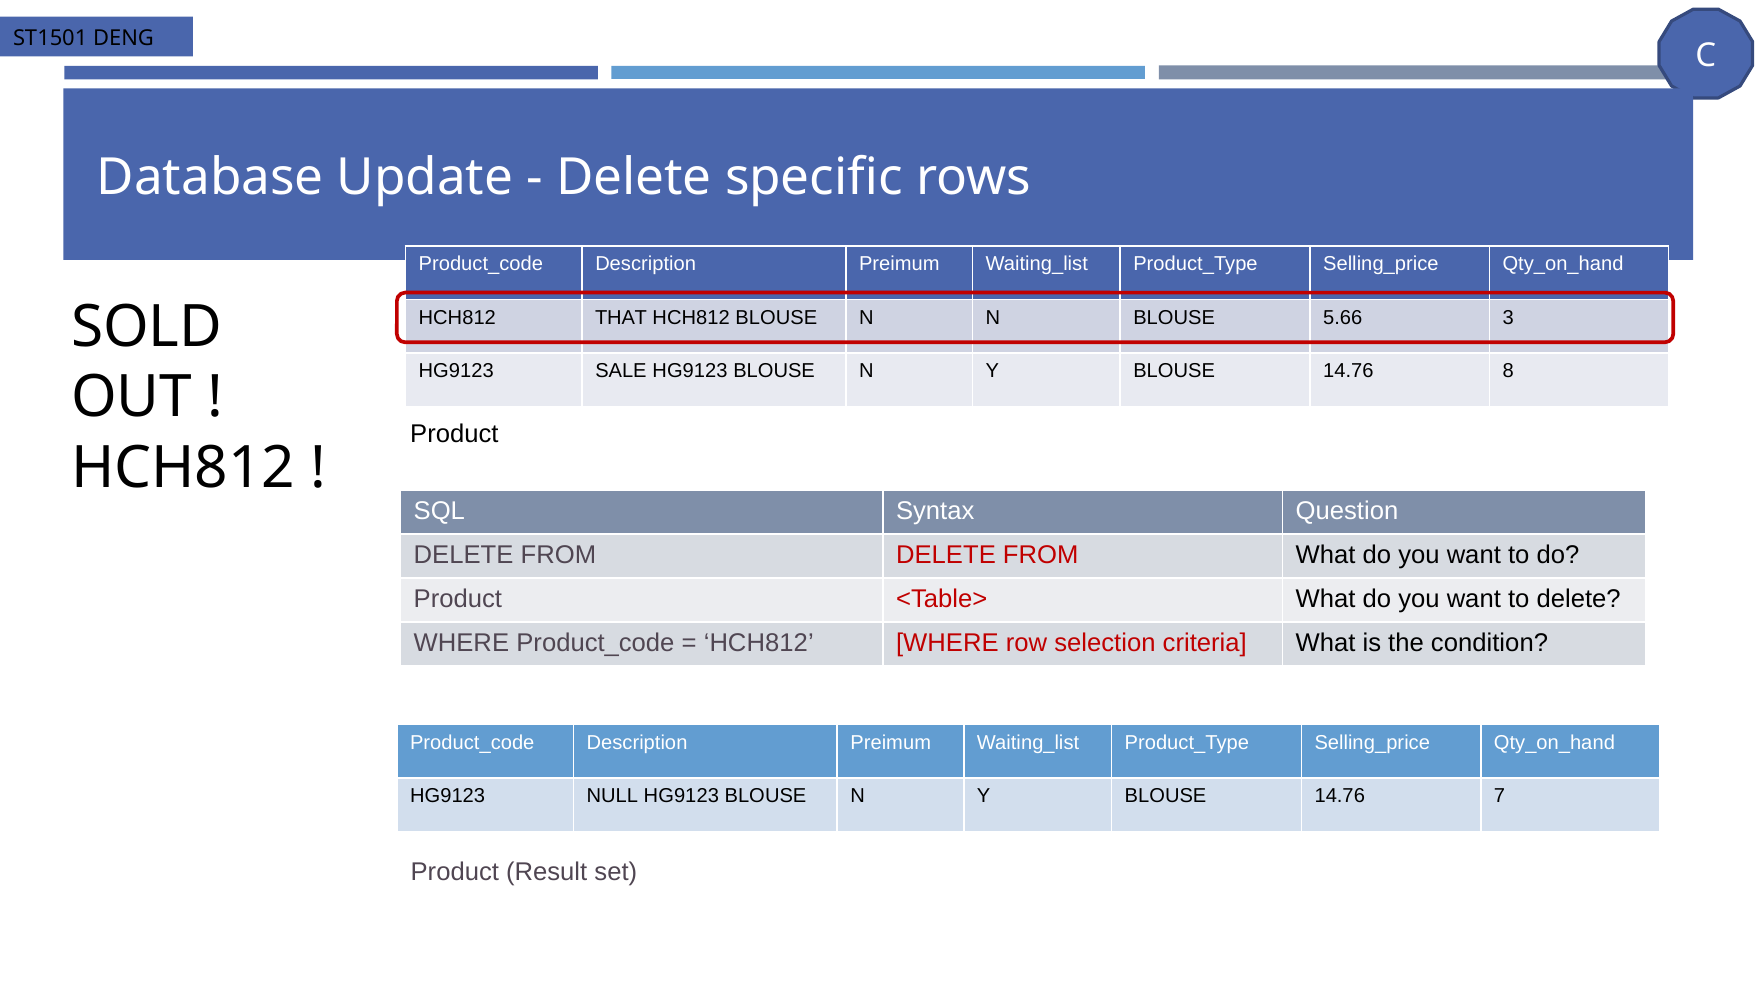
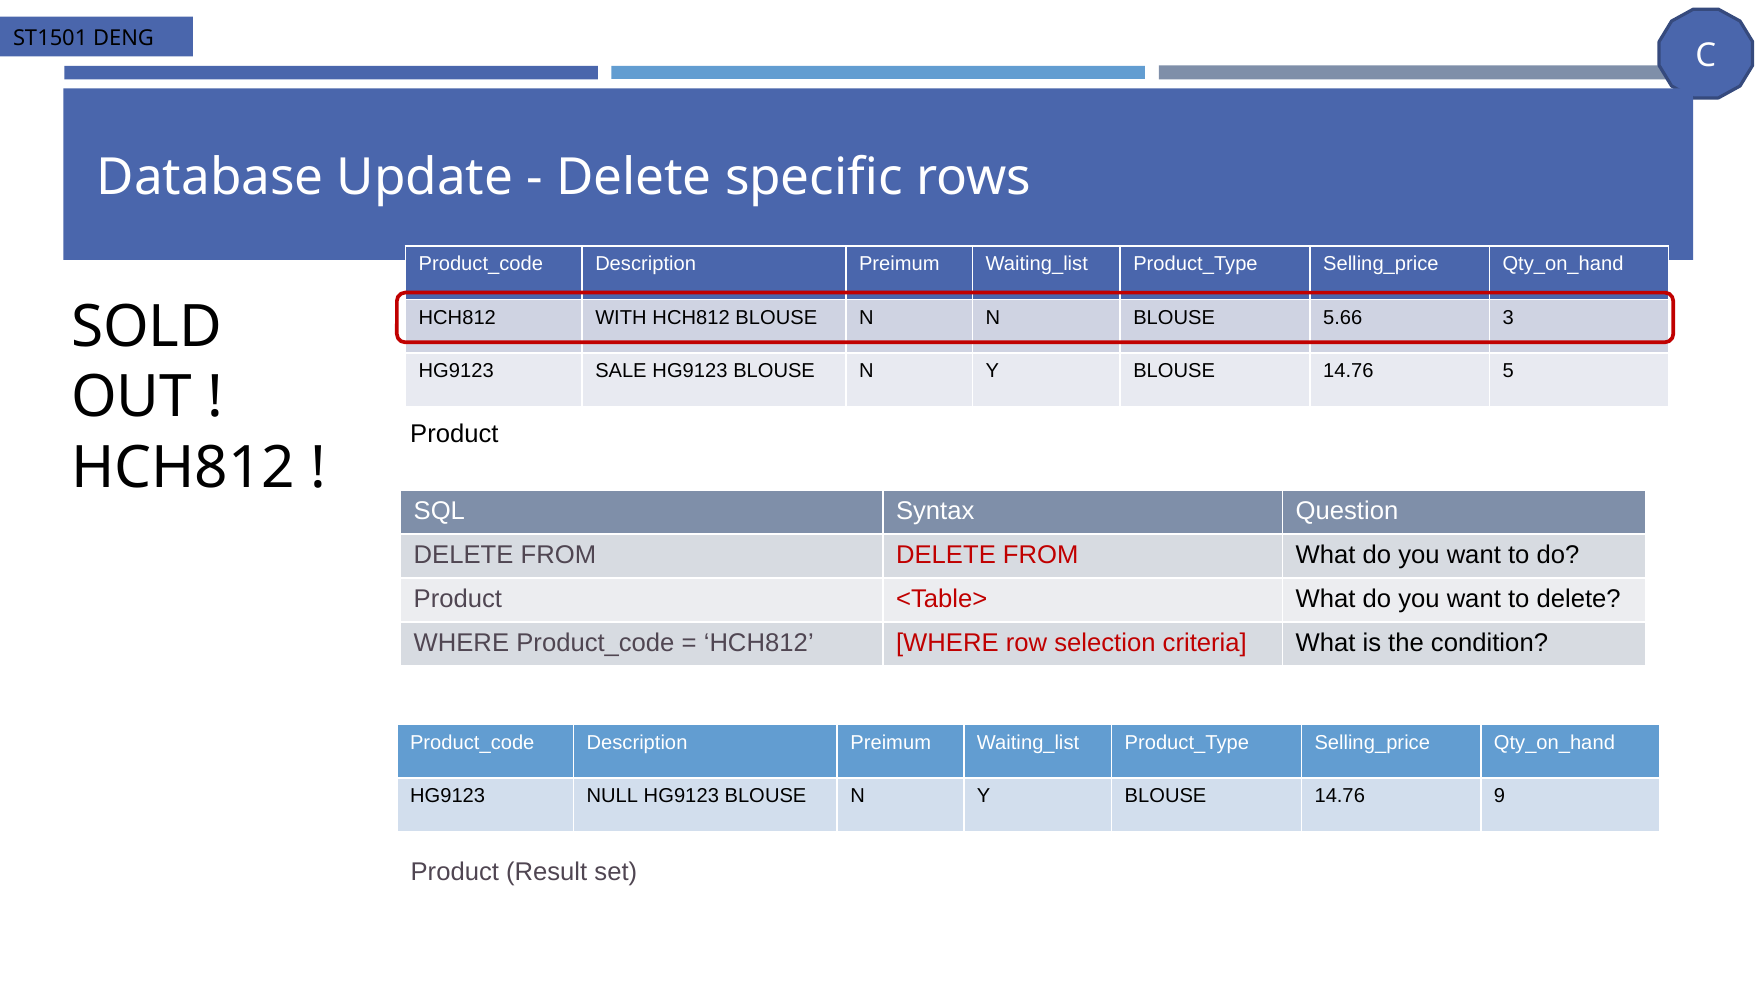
THAT: THAT -> WITH (621, 318)
8: 8 -> 5 (1508, 371)
7: 7 -> 9 (1500, 796)
